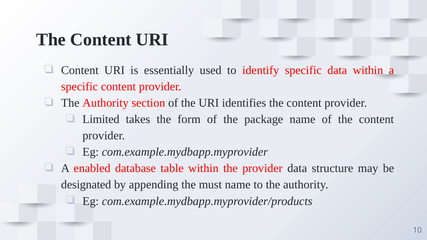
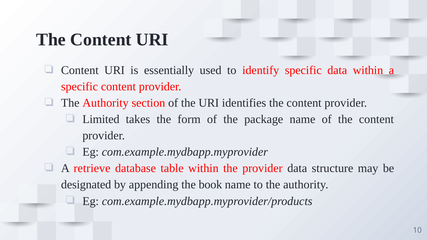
enabled: enabled -> retrieve (92, 169)
must: must -> book (210, 185)
